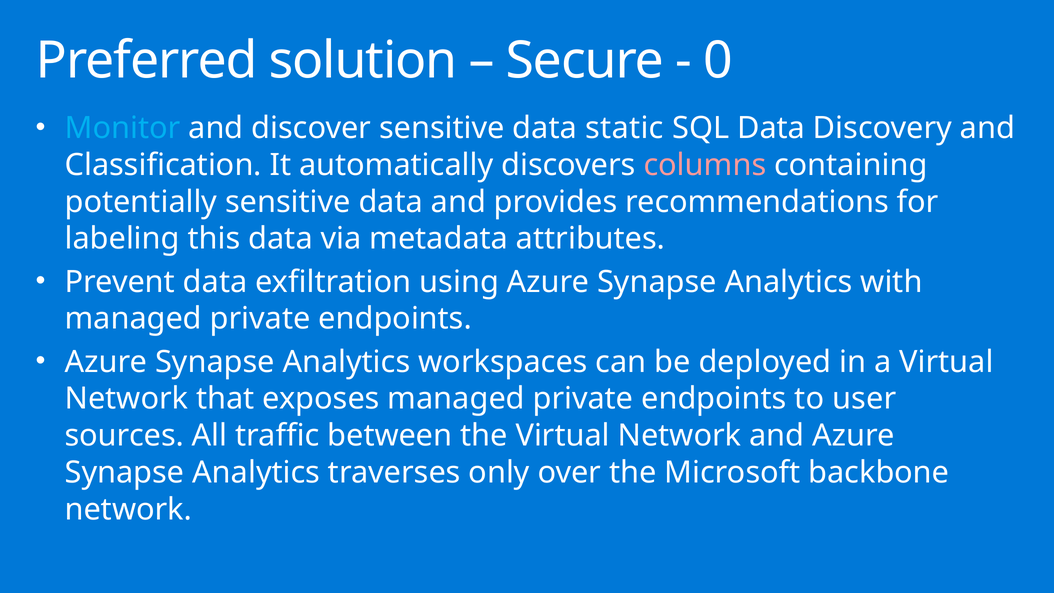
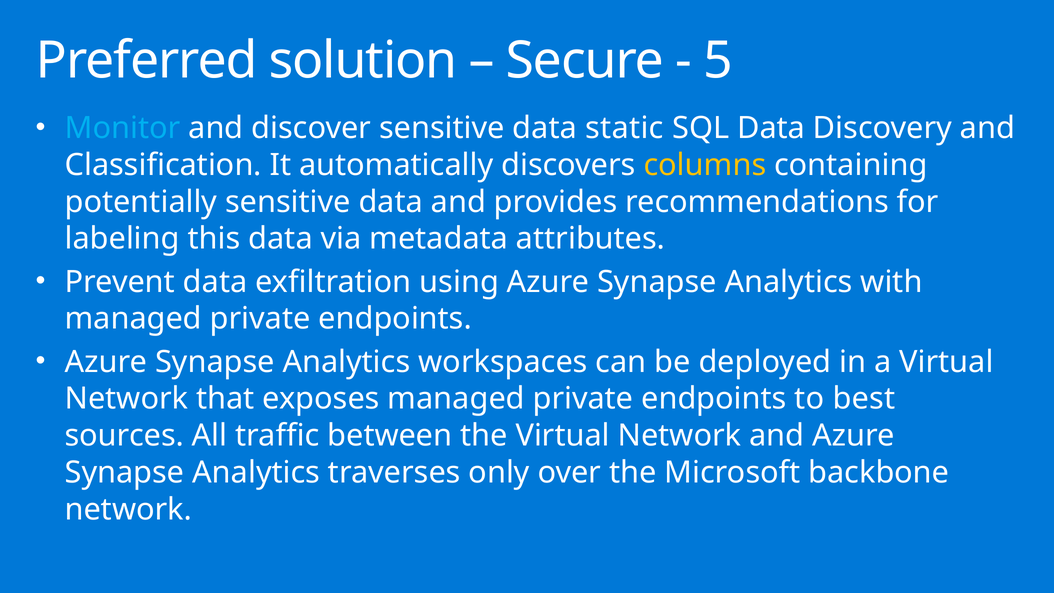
0: 0 -> 5 (718, 60)
columns colour: pink -> yellow (705, 165)
user: user -> best (864, 399)
